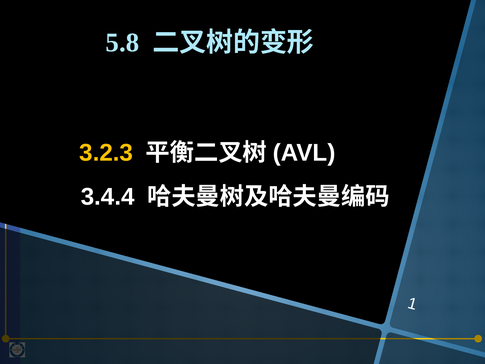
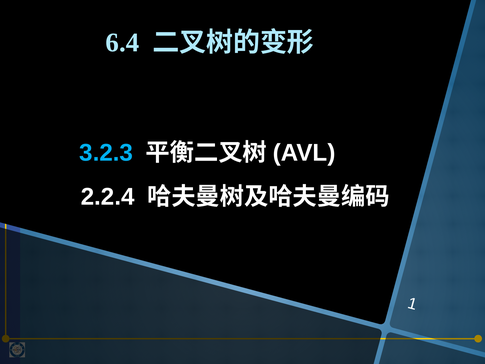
5.8: 5.8 -> 6.4 (122, 42)
3.2.3 colour: yellow -> light blue (106, 153)
3.4.4: 3.4.4 -> 2.2.4 (108, 197)
